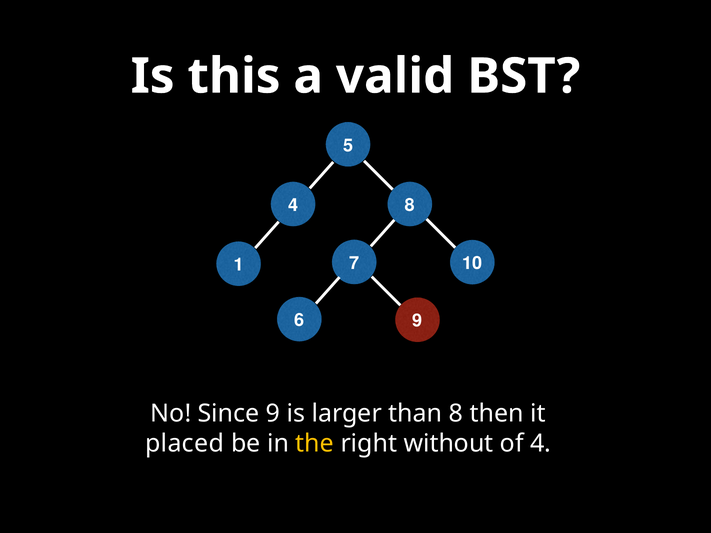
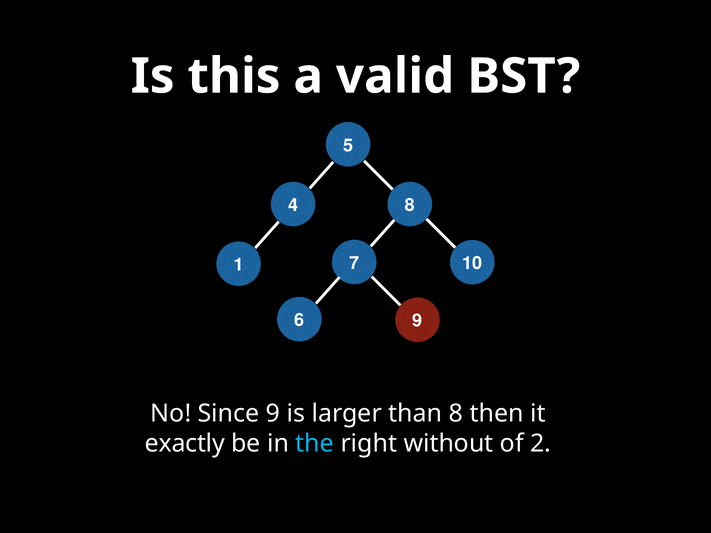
placed: placed -> exactly (185, 444)
the colour: yellow -> light blue (315, 444)
of 4: 4 -> 2 (541, 444)
